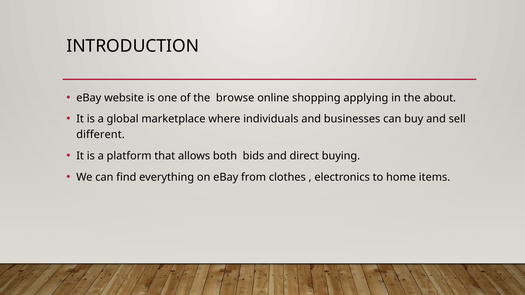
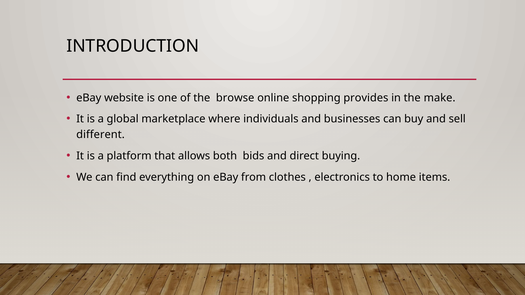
applying: applying -> provides (366, 98)
about: about -> make (440, 98)
